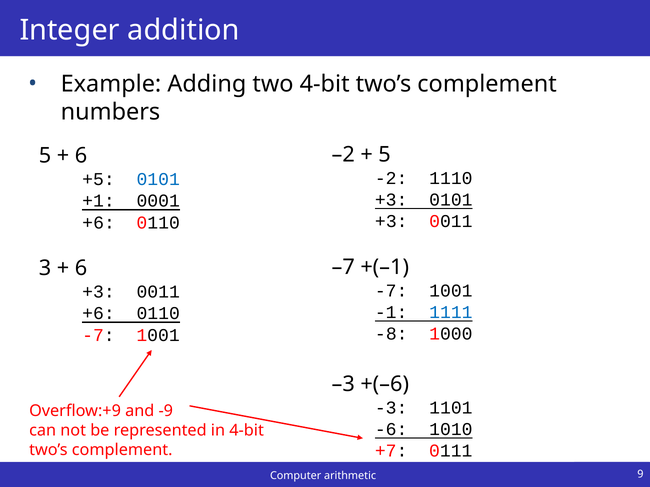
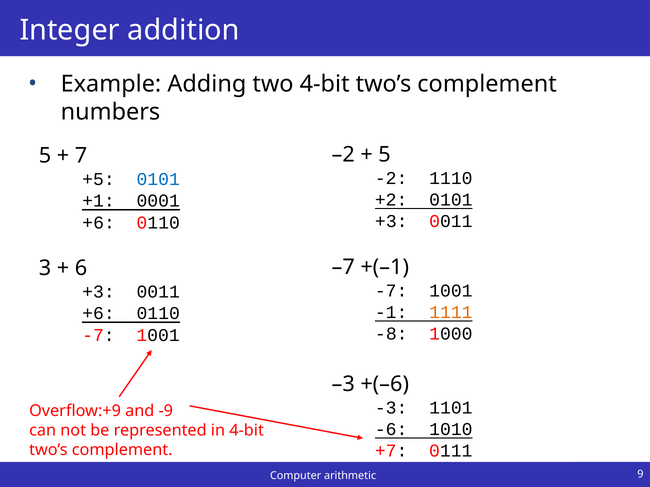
6: 6 -> 7 (81, 156)
+3: +3 -> +2 (391, 200)
1111 colour: blue -> orange (451, 313)
